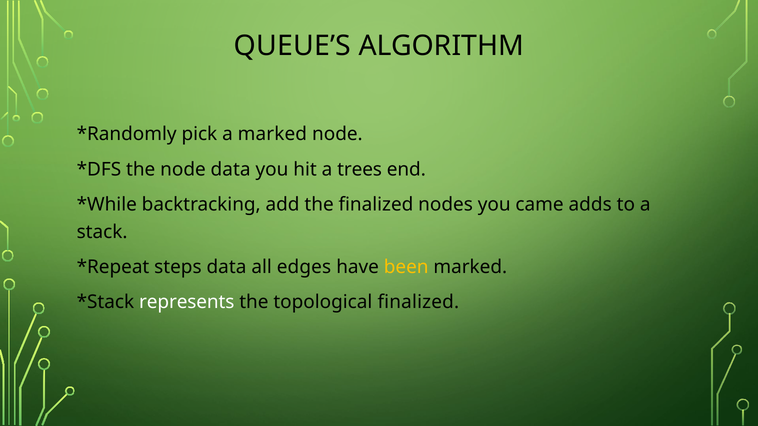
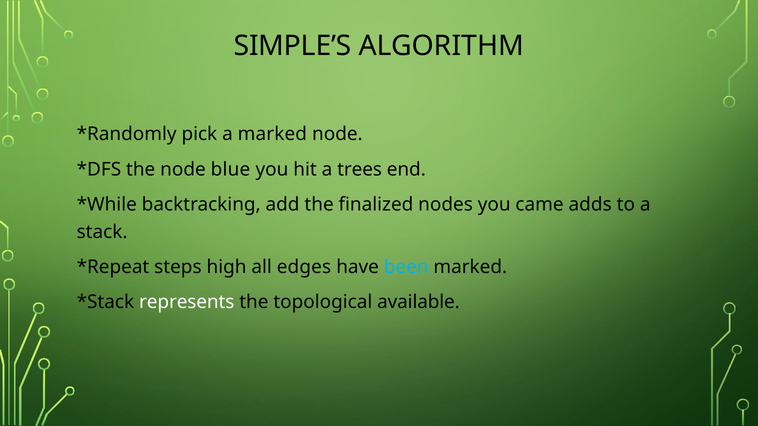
QUEUE’S: QUEUE’S -> SIMPLE’S (293, 46)
node data: data -> blue (231, 170)
steps data: data -> high (227, 267)
been colour: yellow -> light blue (406, 267)
topological finalized: finalized -> available (418, 302)
